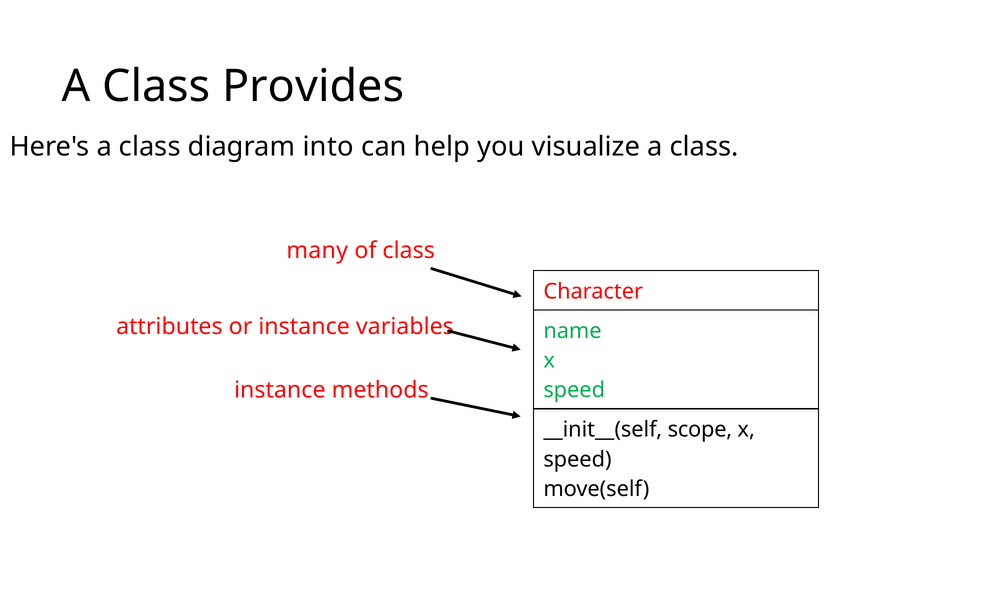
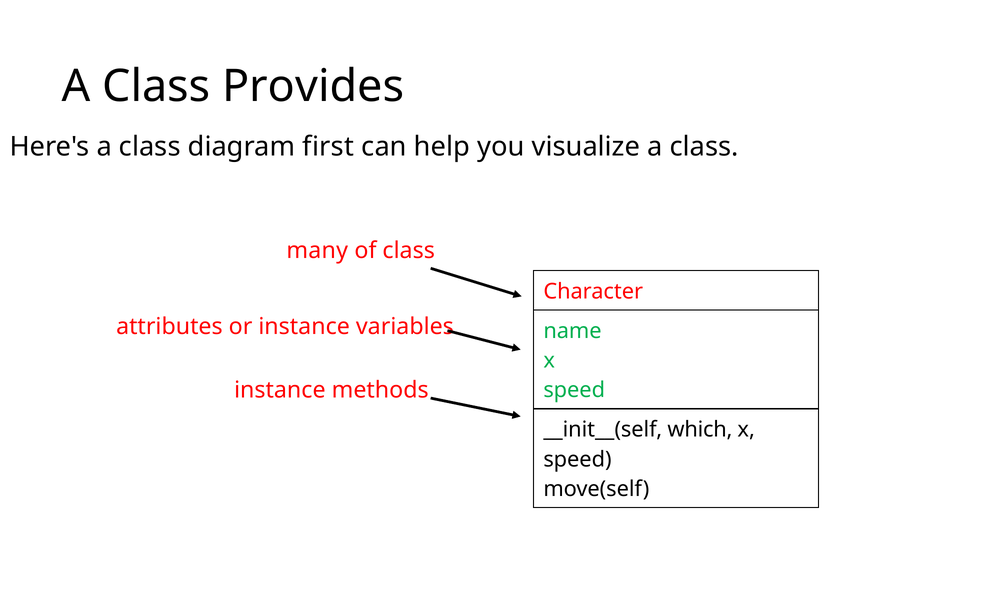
into: into -> first (328, 147)
scope: scope -> which (700, 430)
